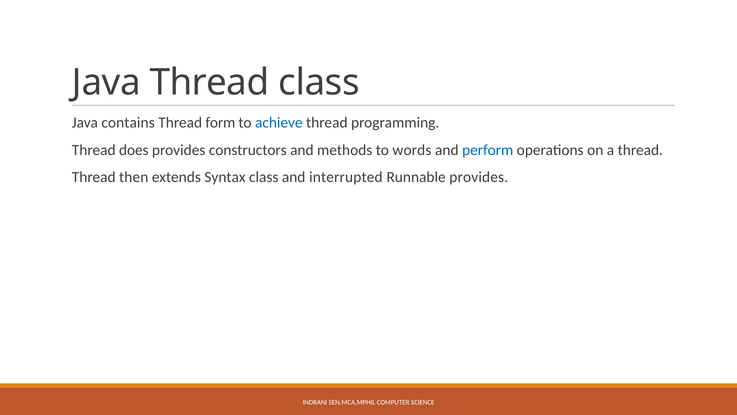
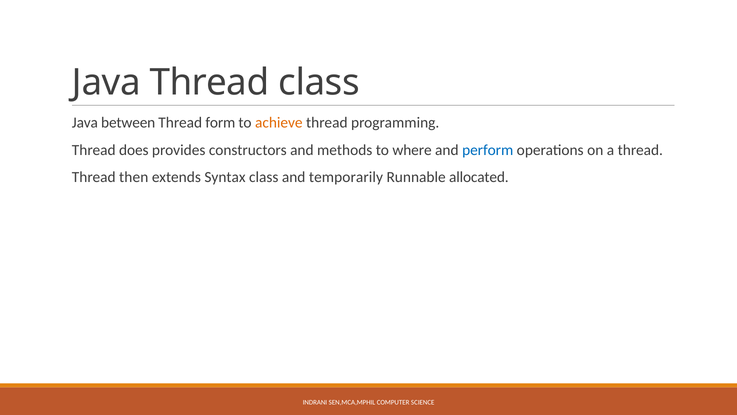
contains: contains -> between (128, 123)
achieve colour: blue -> orange (279, 123)
words: words -> where (412, 150)
interrupted: interrupted -> temporarily (346, 177)
Runnable provides: provides -> allocated (479, 177)
